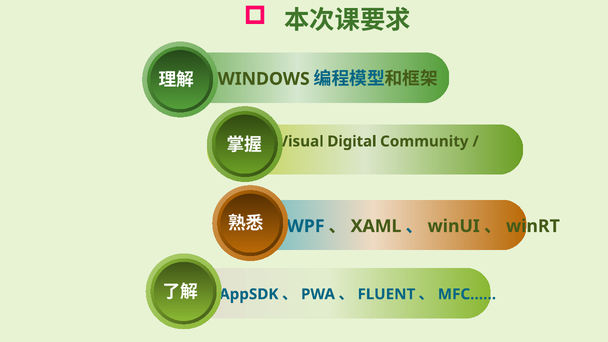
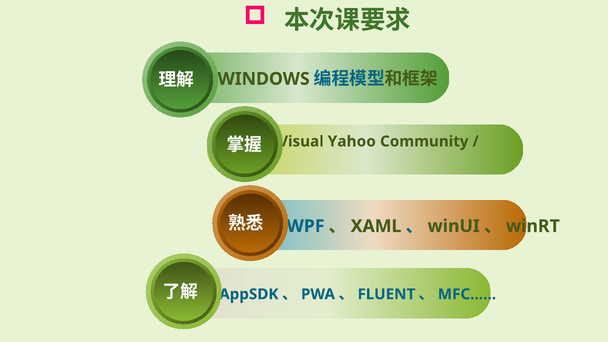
Digital: Digital -> Yahoo (352, 141)
